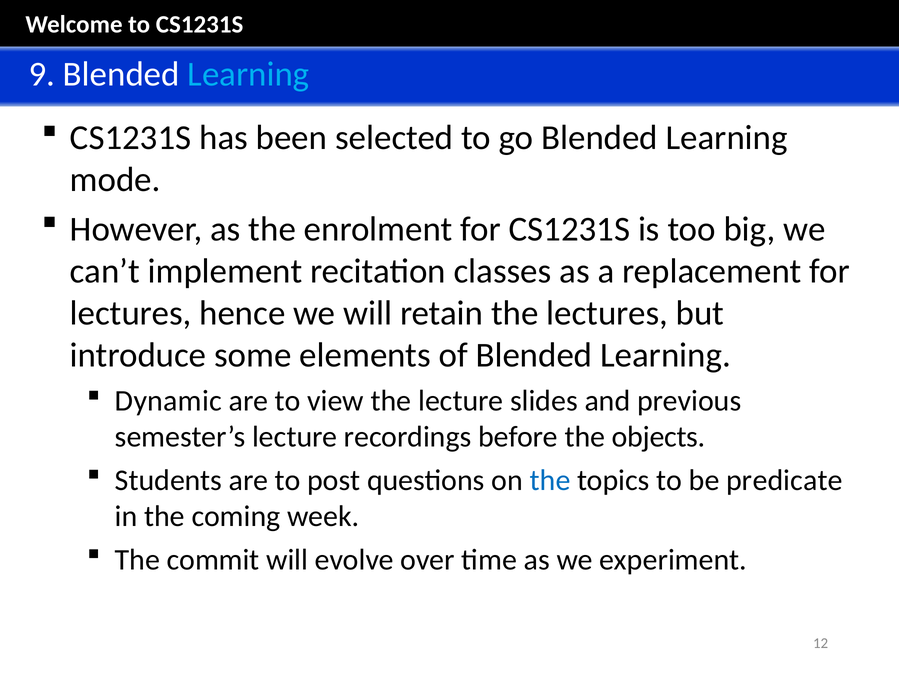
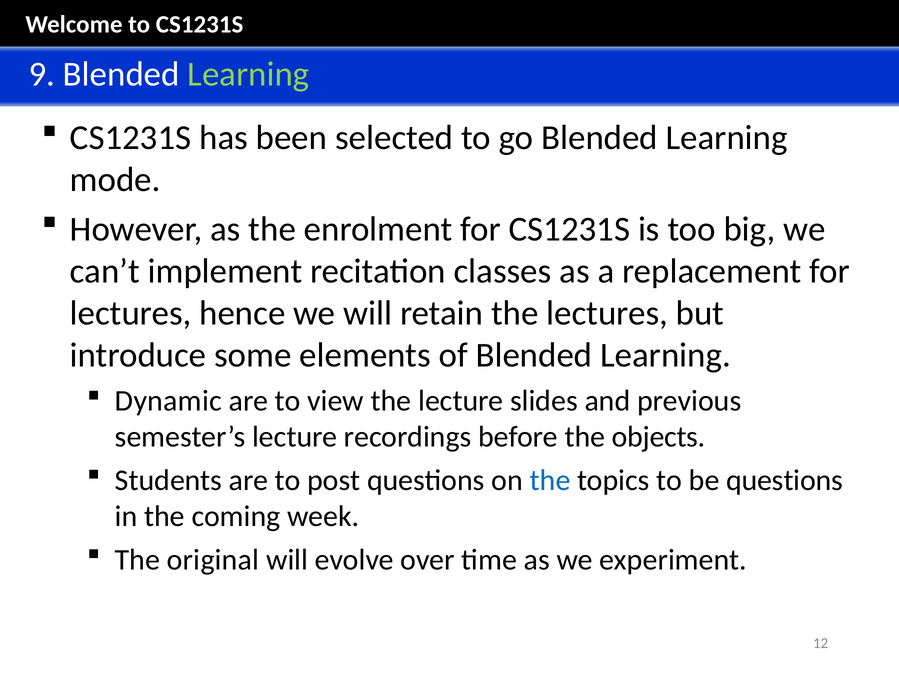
Learning colour: light blue -> light green (248, 74)
be predicate: predicate -> questions (785, 481)
commit: commit -> original (213, 560)
